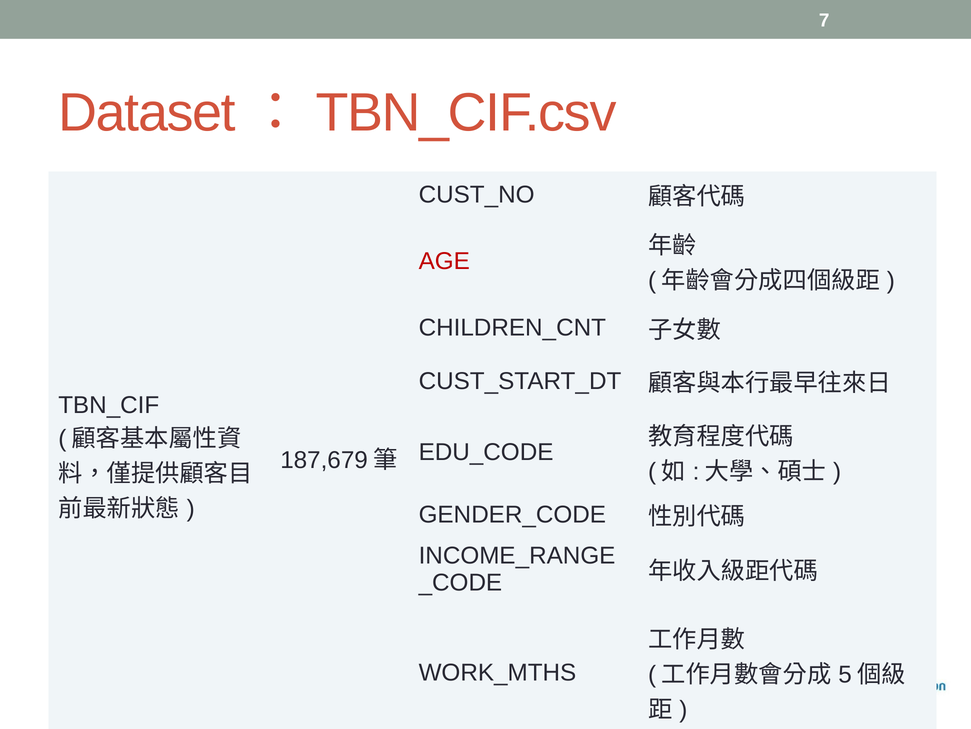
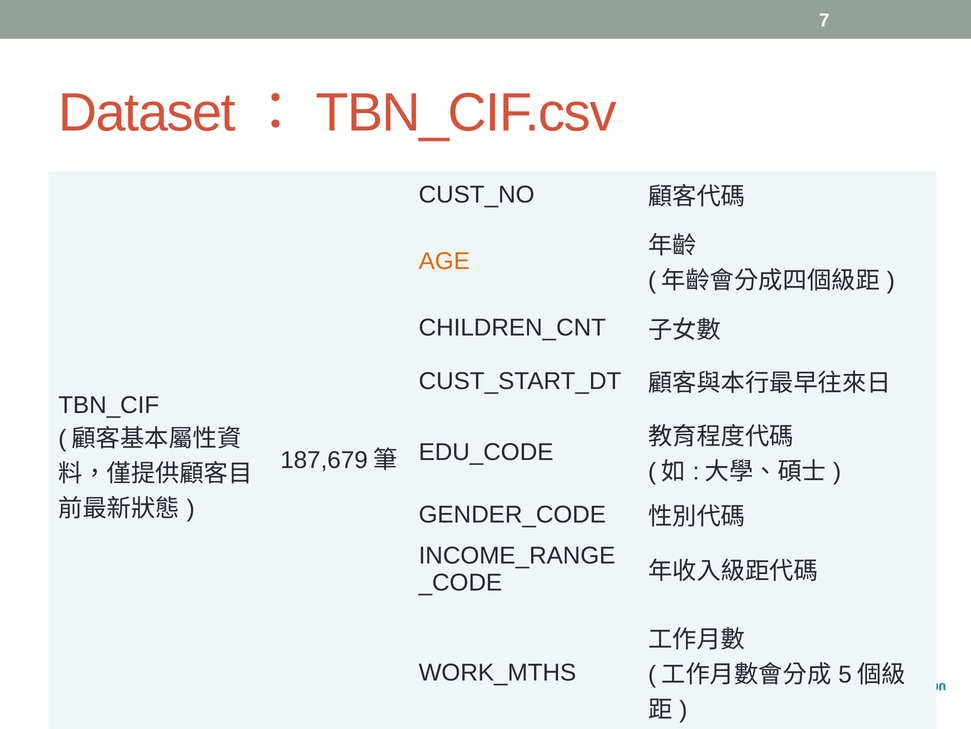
AGE colour: red -> orange (444, 261)
